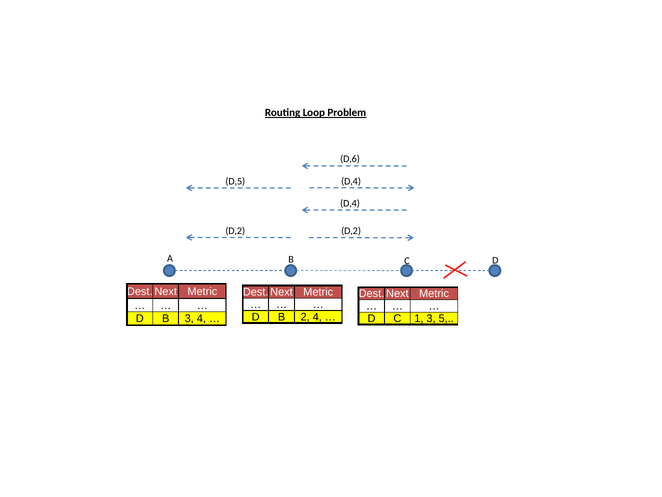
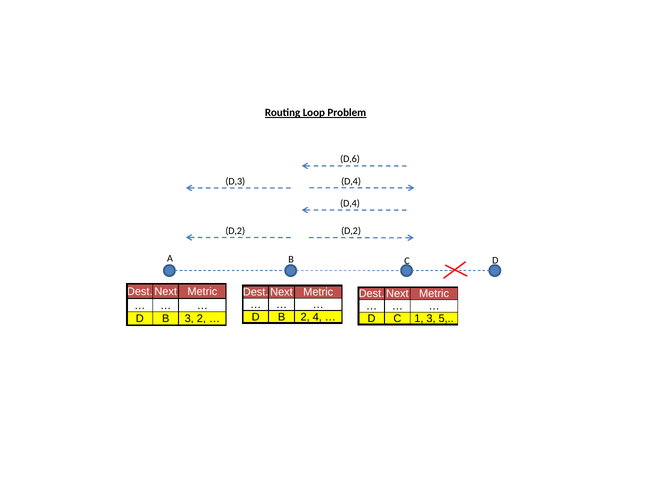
D,5: D,5 -> D,3 (235, 181)
3 4: 4 -> 2 (201, 318)
